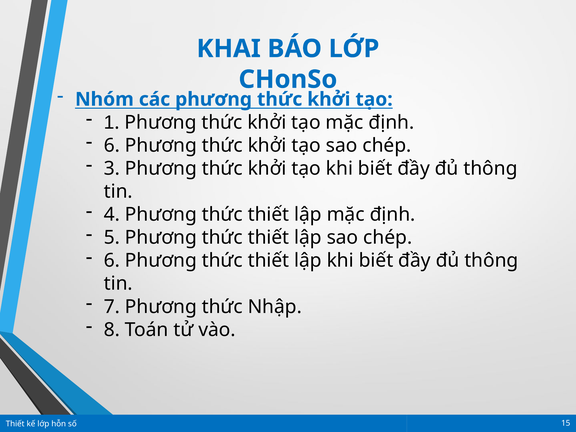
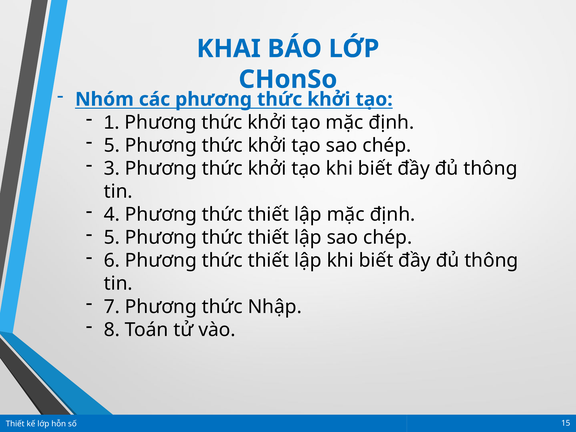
6: 6 -> 5 (112, 145)
